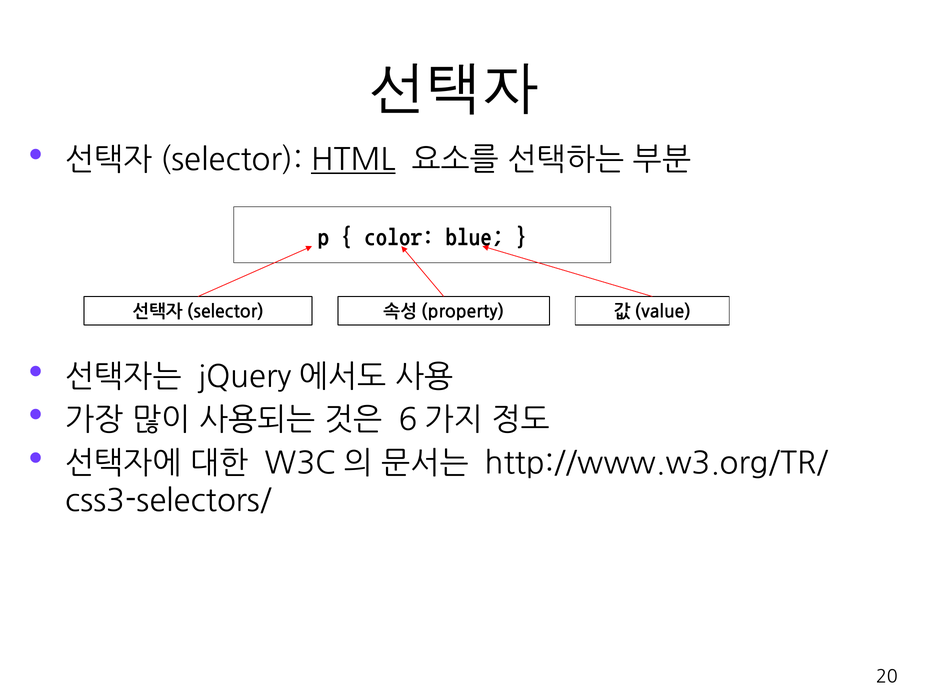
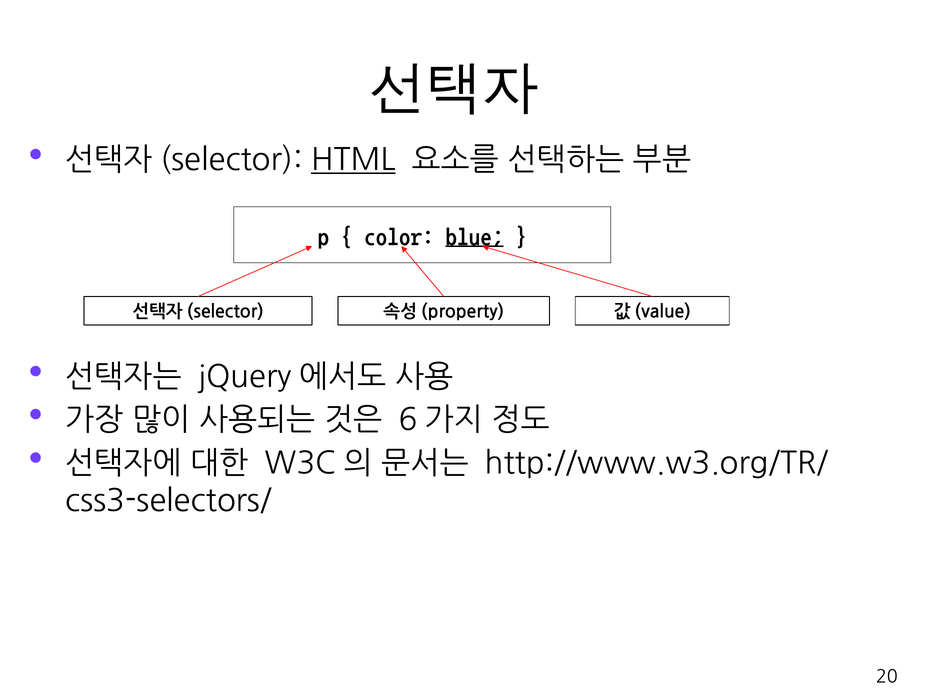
blue underline: none -> present (474, 236)
